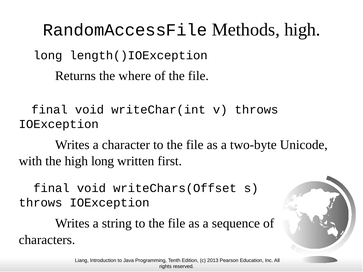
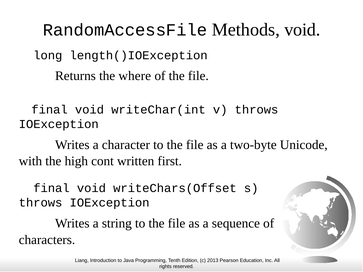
Methods high: high -> void (302, 30)
the high long: long -> cont (103, 161)
